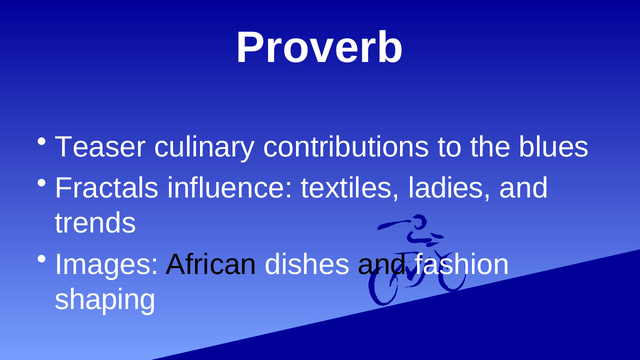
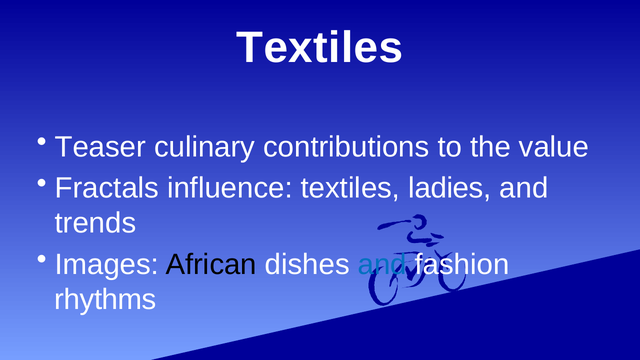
Proverb: Proverb -> Textiles (320, 47)
blues: blues -> value (554, 147)
and colour: black -> blue (382, 264)
shaping: shaping -> rhythms (105, 300)
